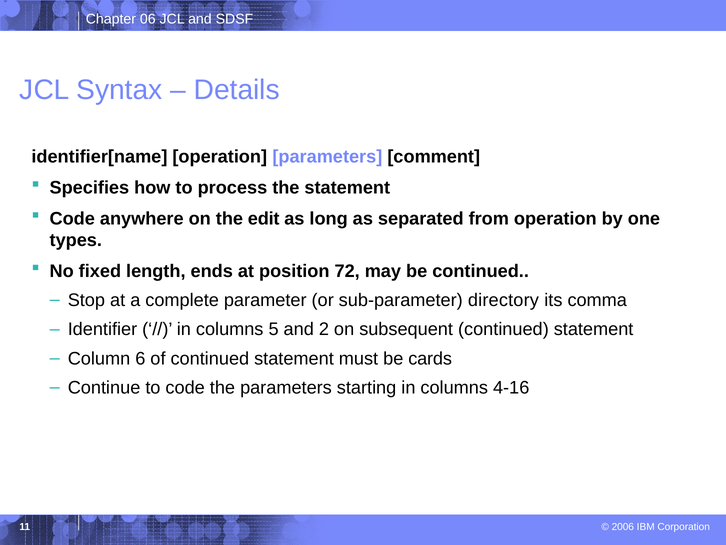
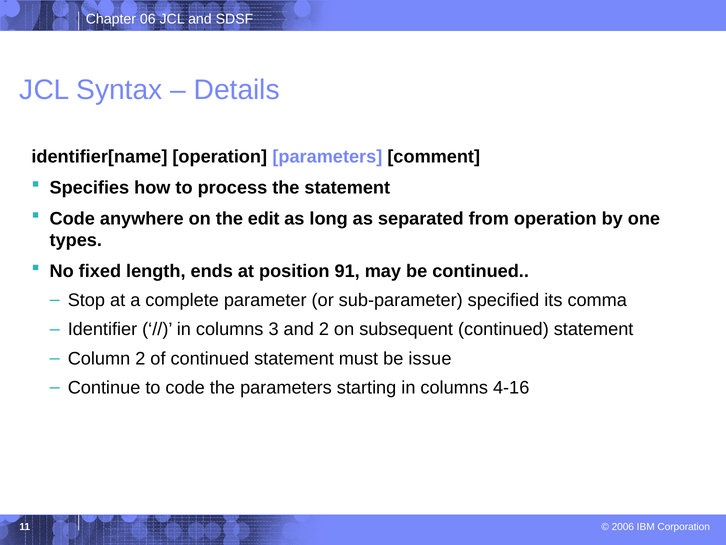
72: 72 -> 91 (347, 271)
directory: directory -> specified (504, 300)
5: 5 -> 3 (274, 329)
Column 6: 6 -> 2 (140, 358)
cards: cards -> issue (430, 358)
